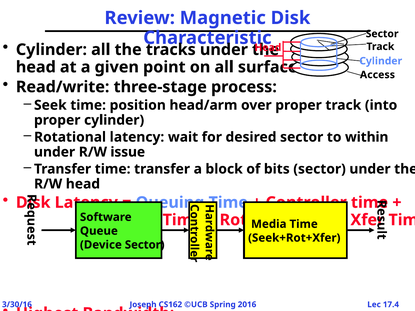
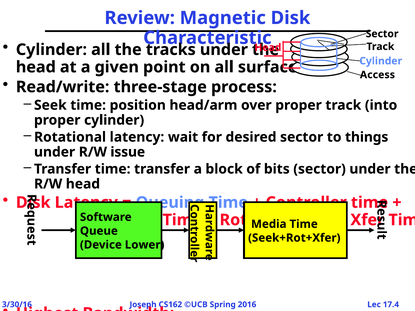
within: within -> things (367, 137)
Device Sector: Sector -> Lower (145, 245)
